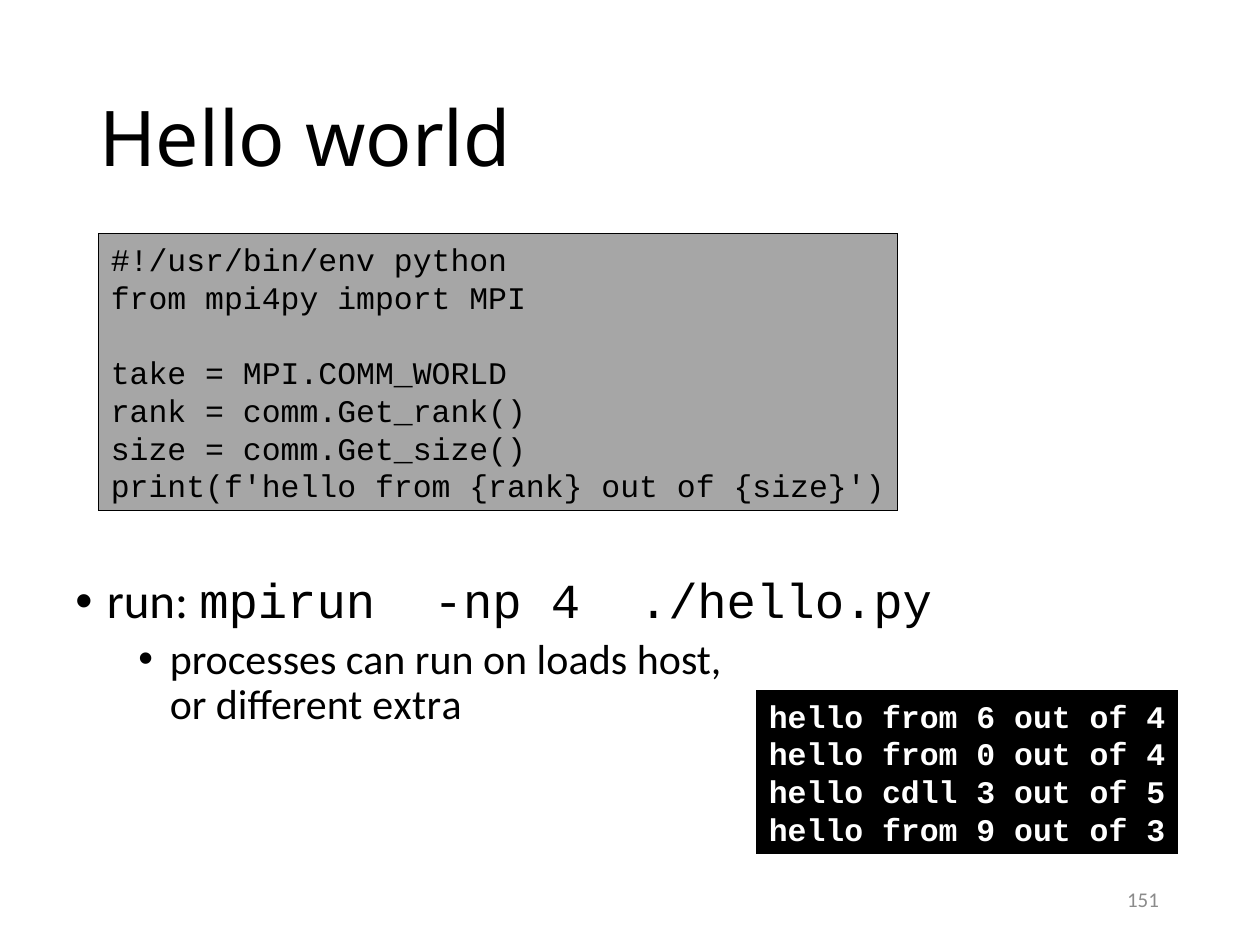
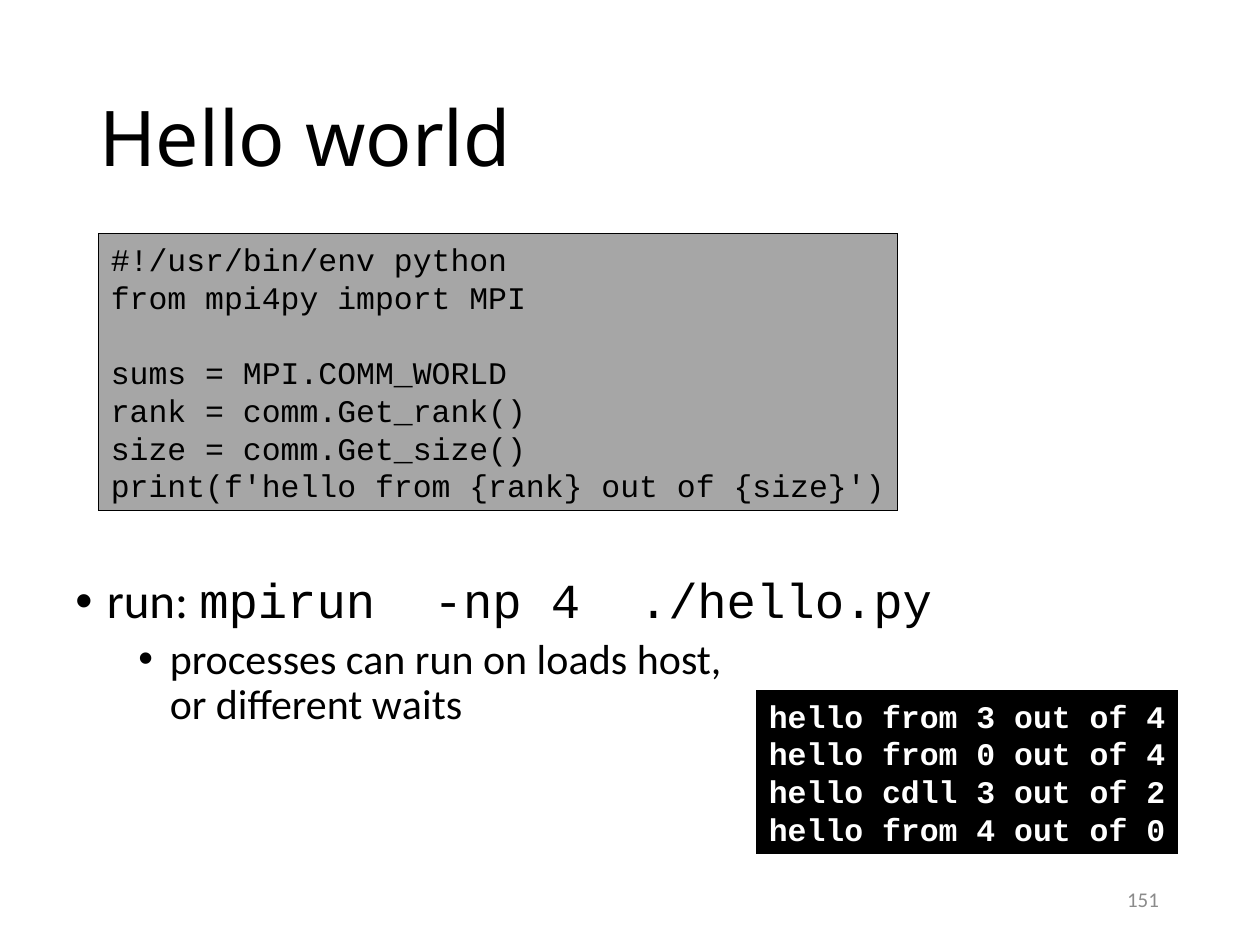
take: take -> sums (149, 374)
extra: extra -> waits (417, 706)
from 6: 6 -> 3 (986, 718)
5: 5 -> 2 (1156, 794)
from 9: 9 -> 4 (986, 831)
of 3: 3 -> 0 (1156, 831)
